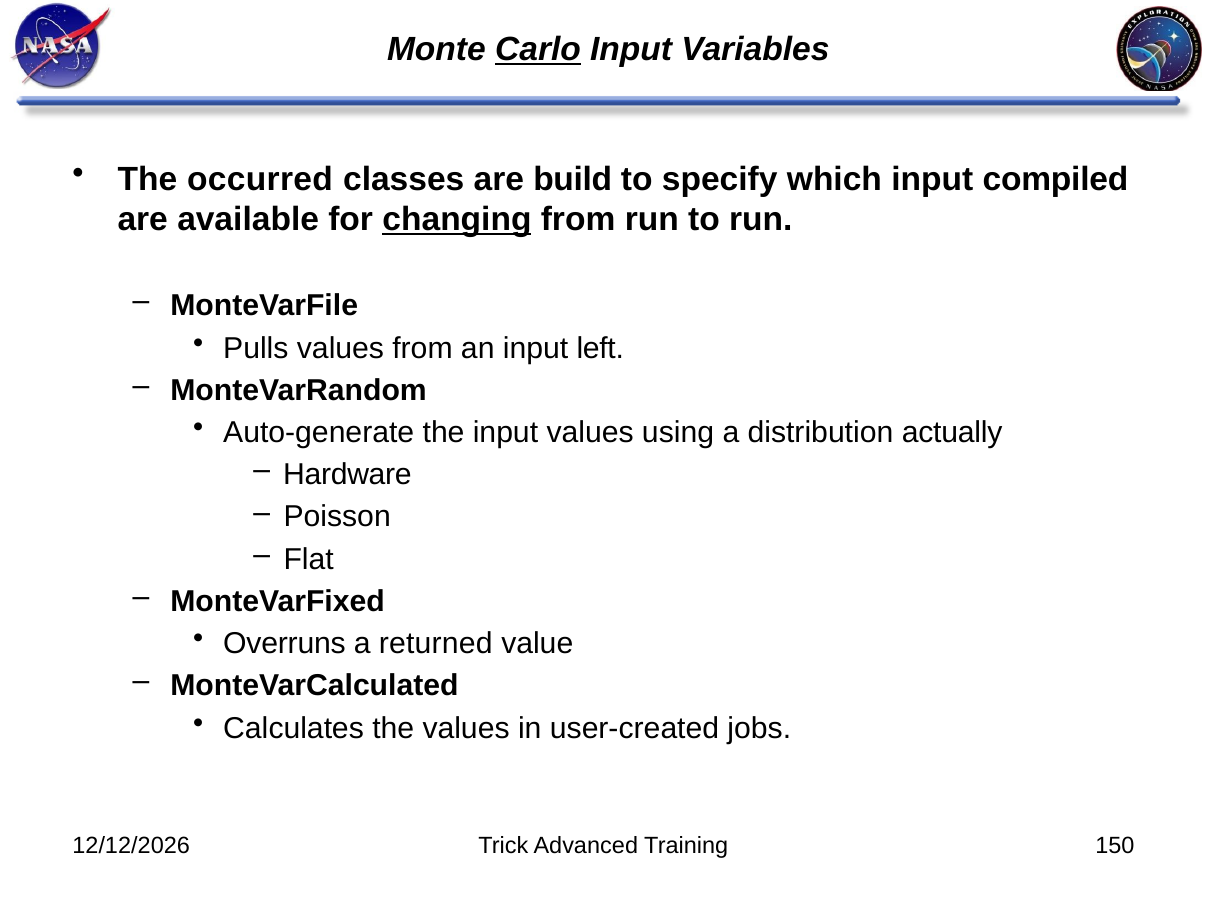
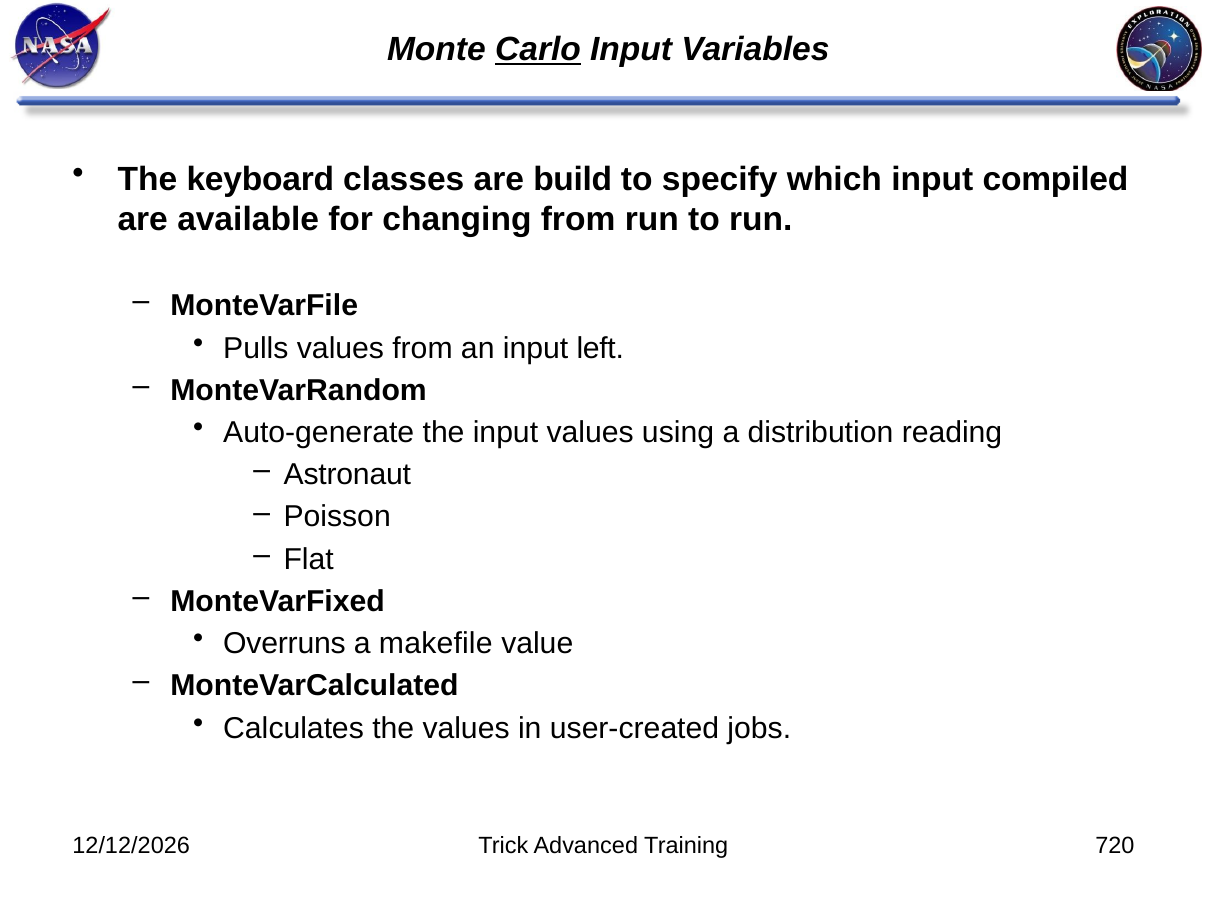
occurred: occurred -> keyboard (260, 179)
changing underline: present -> none (457, 220)
actually: actually -> reading (952, 433)
Hardware: Hardware -> Astronaut (347, 475)
returned: returned -> makefile (436, 644)
150: 150 -> 720 (1115, 846)
